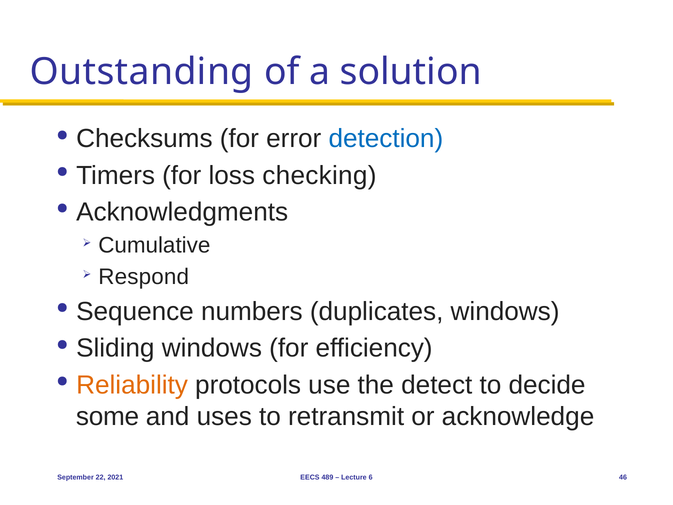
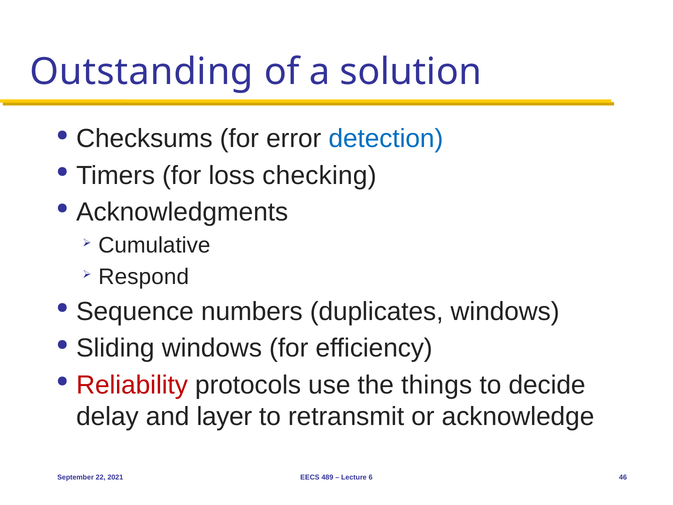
Reliability colour: orange -> red (132, 385)
detect: detect -> things (437, 385)
some: some -> delay (107, 416)
uses: uses -> layer (224, 416)
